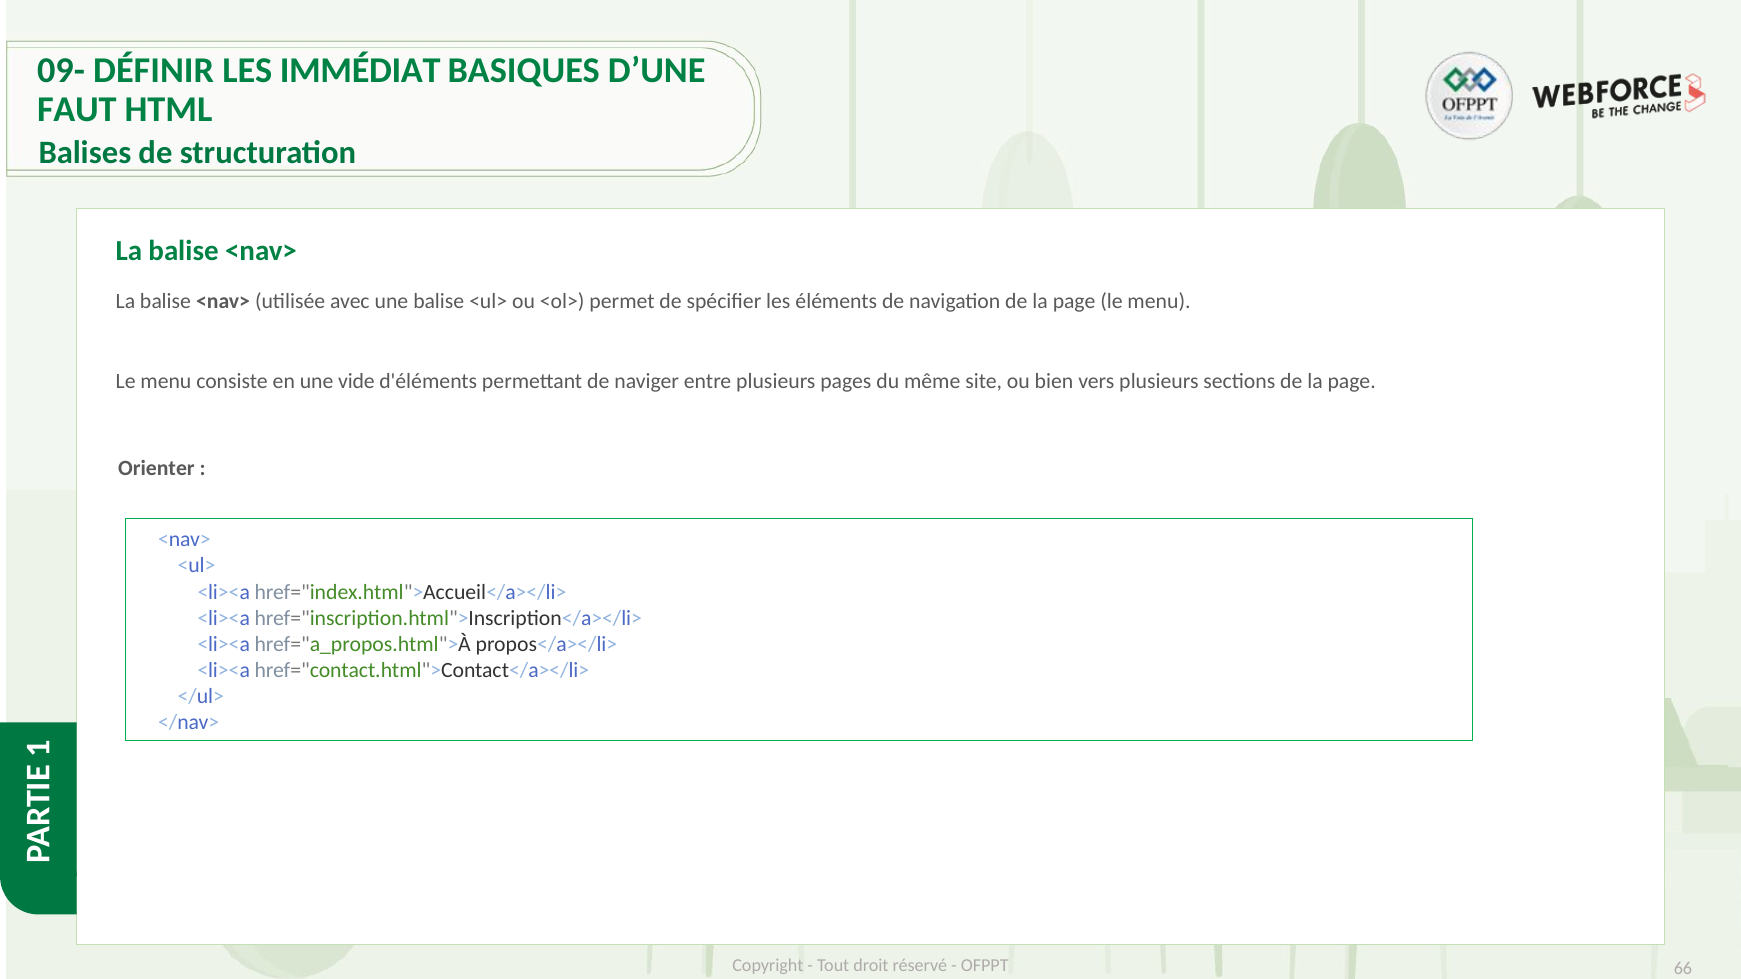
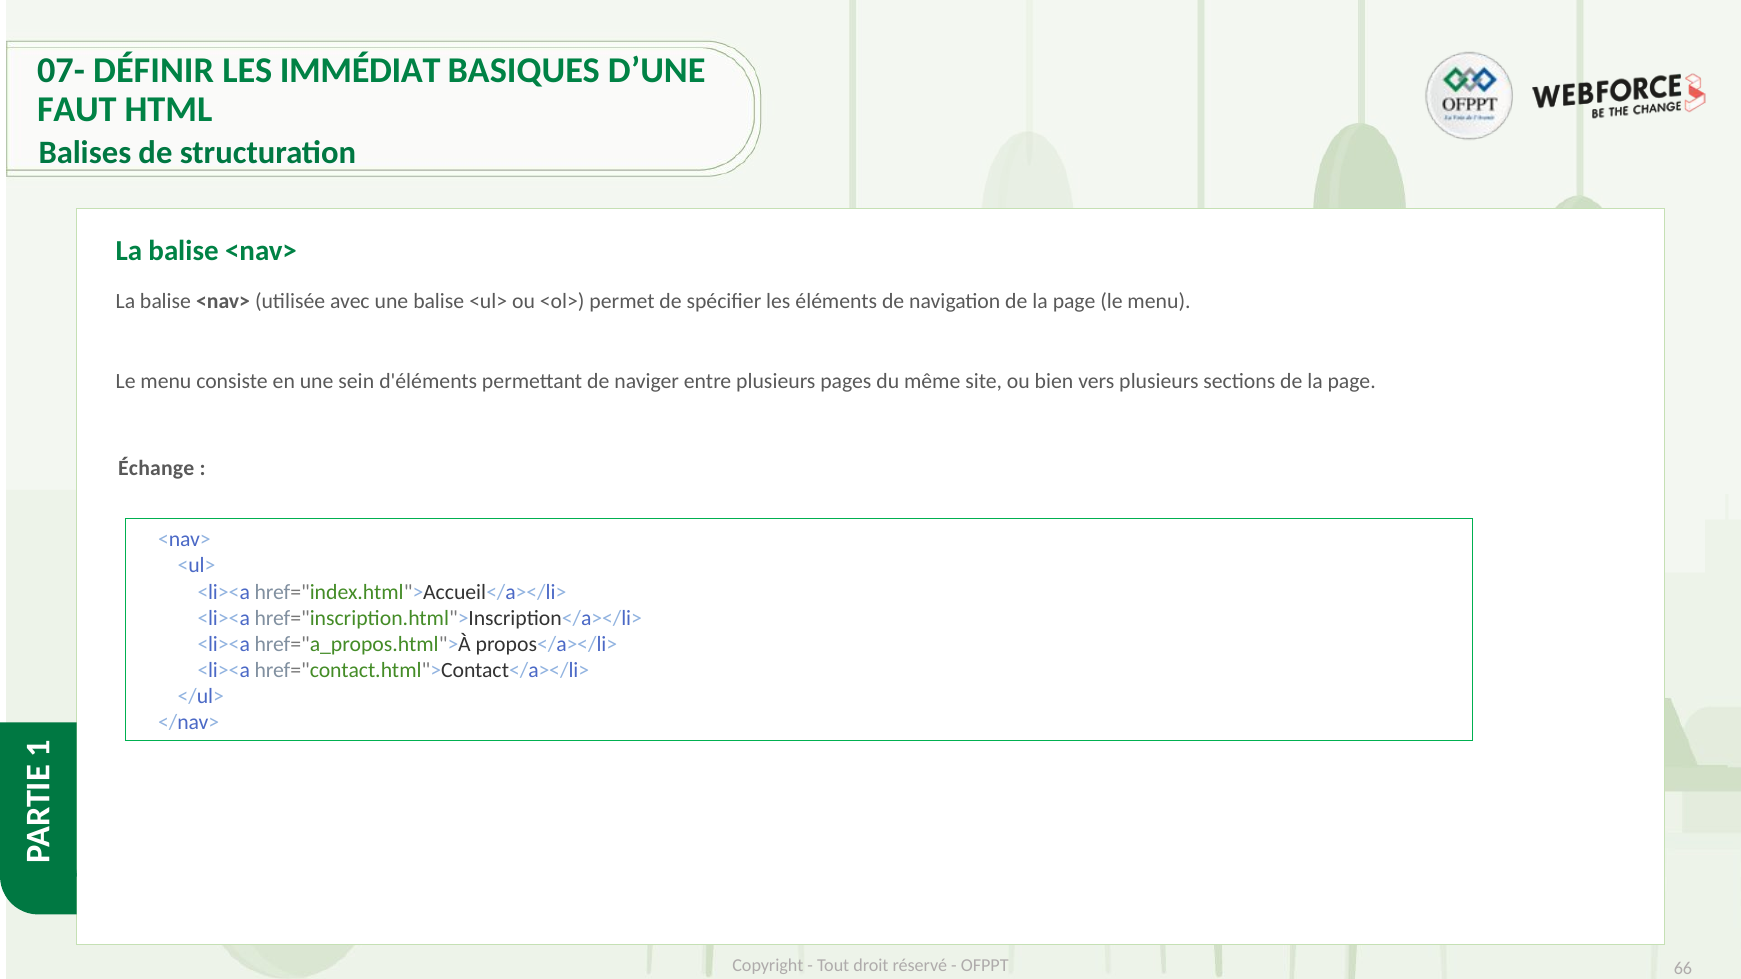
09-: 09- -> 07- (61, 70)
vide: vide -> sein (356, 381)
Orienter: Orienter -> Échange (156, 469)
